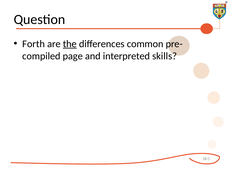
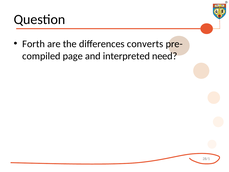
the underline: present -> none (70, 44)
common: common -> converts (145, 44)
skills: skills -> need (165, 56)
